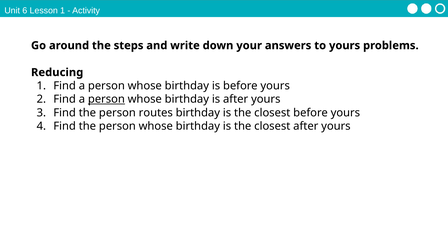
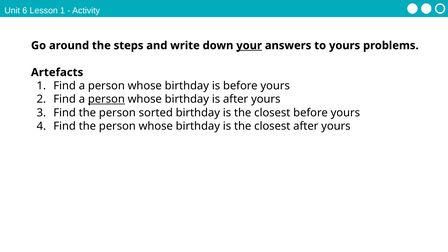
your underline: none -> present (249, 46)
Reducing: Reducing -> Artefacts (57, 72)
routes: routes -> sorted (156, 113)
